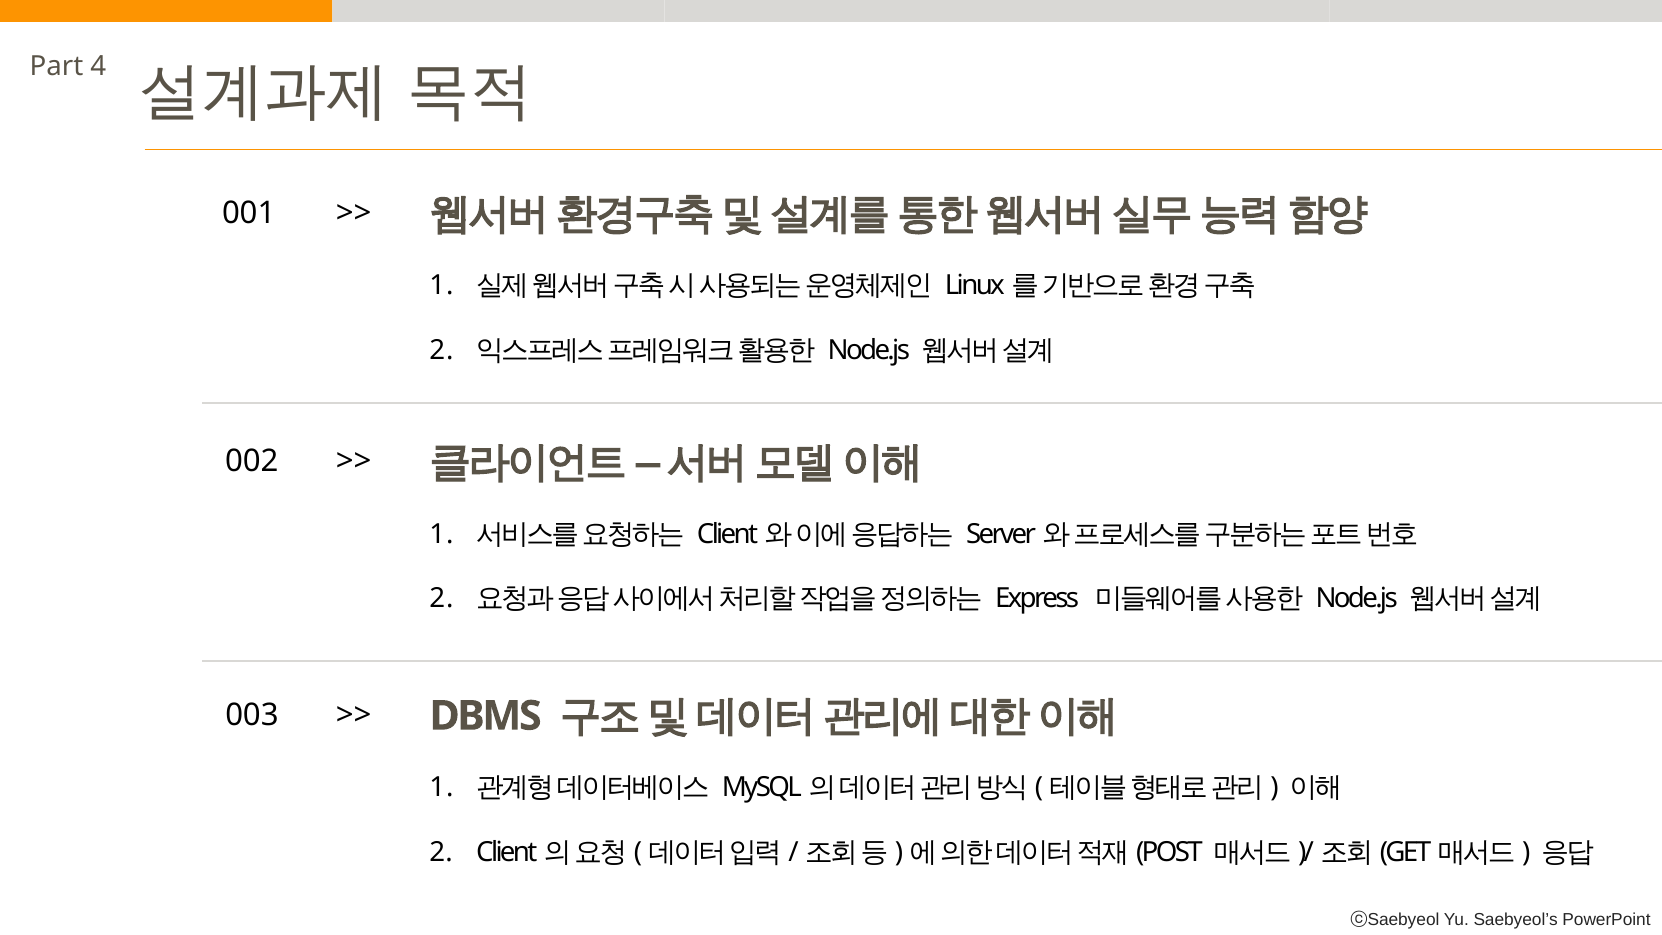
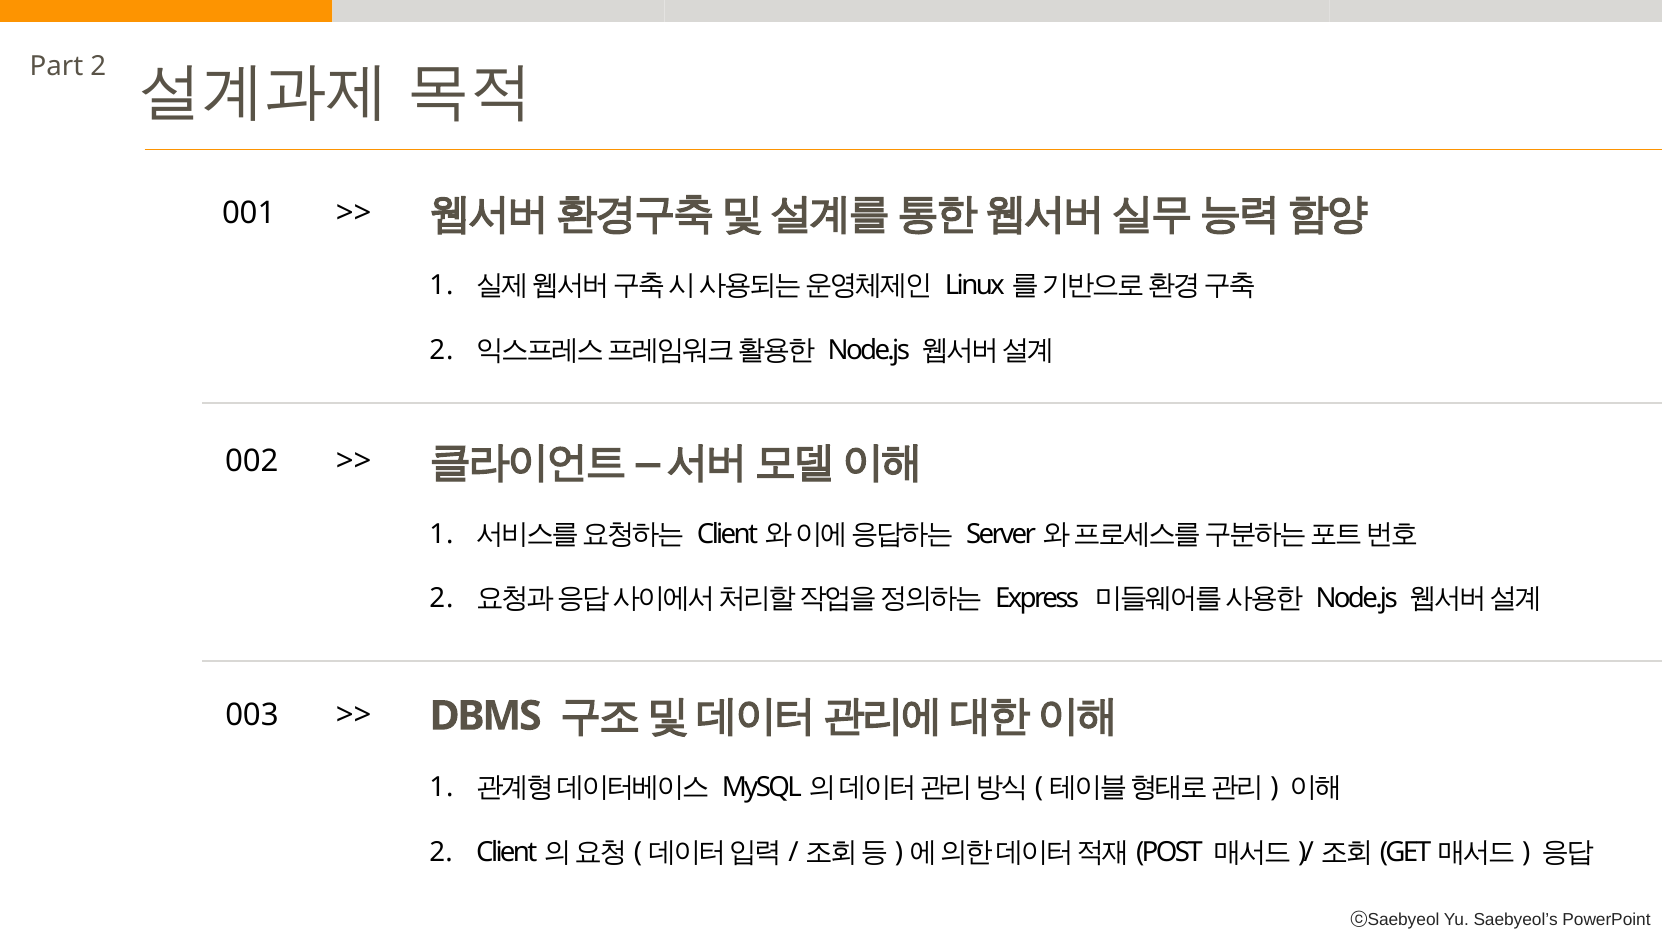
Part 4: 4 -> 2 (98, 66)
